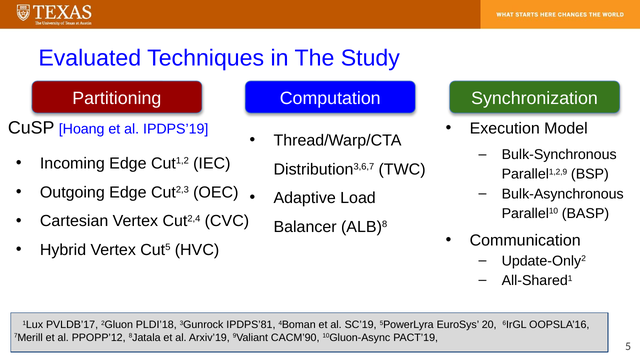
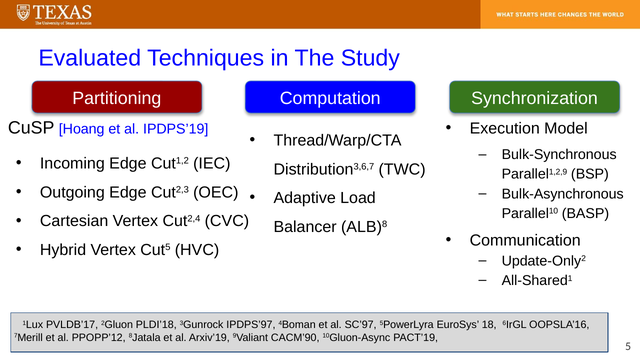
IPDPS’81: IPDPS’81 -> IPDPS’97 (251, 325)
SC’19: SC’19 -> SC’97 (361, 325)
20: 20 -> 18 (489, 325)
